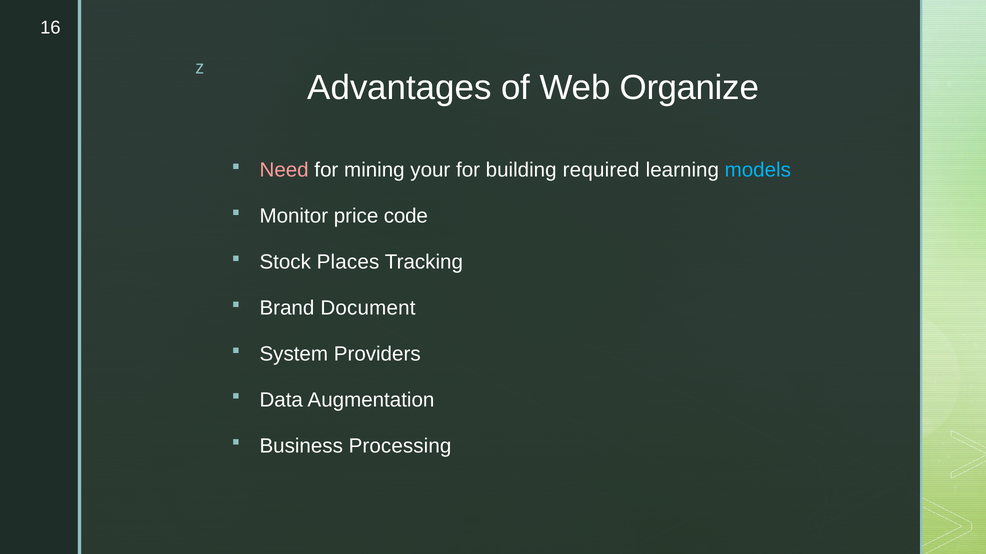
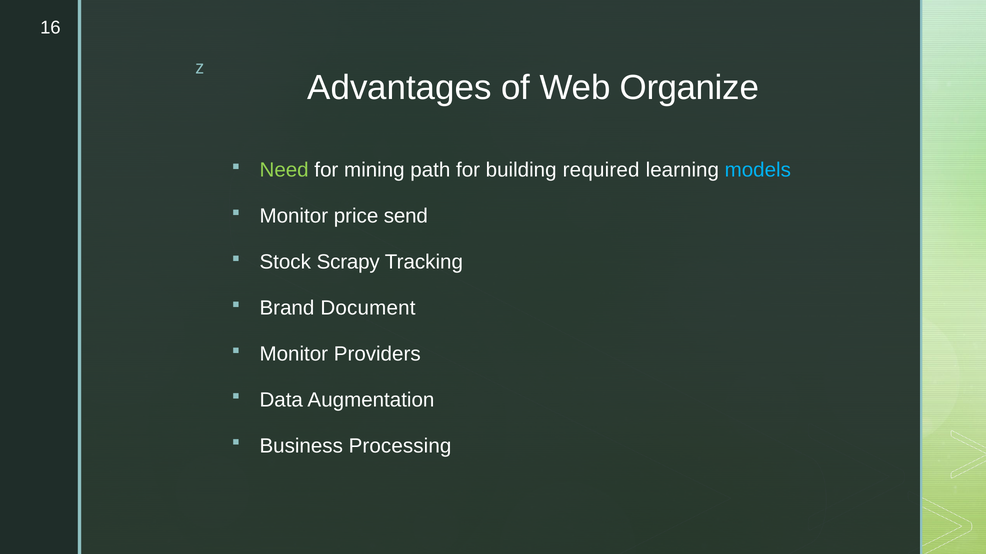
Need colour: pink -> light green (284, 170)
your: your -> path (430, 170)
code: code -> send (406, 216)
Places: Places -> Scrapy (348, 262)
System: System -> Monitor (294, 354)
